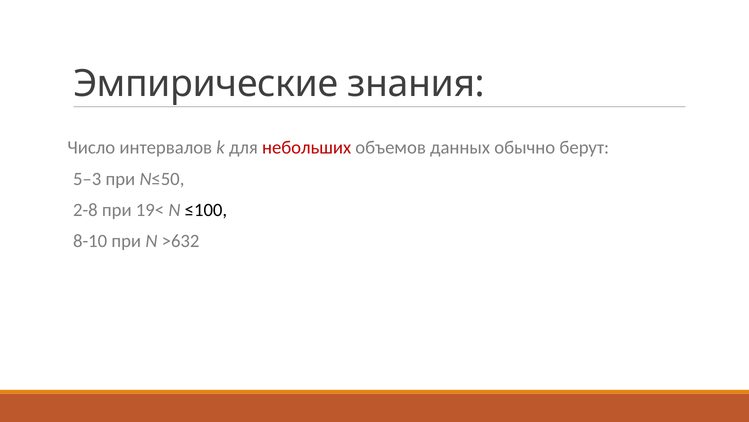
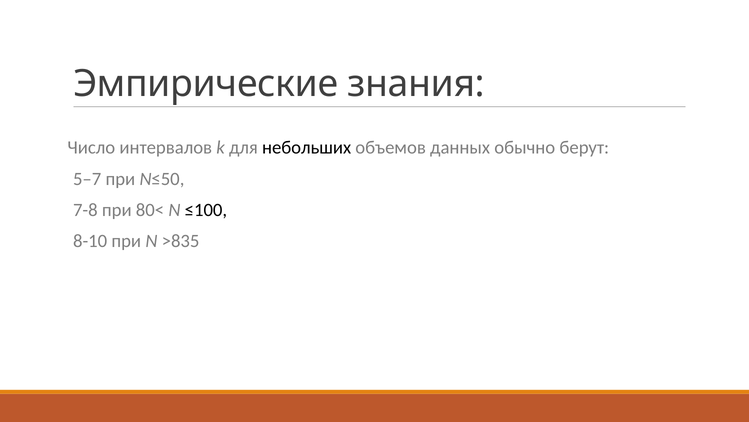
небольших colour: red -> black (307, 147)
5–3: 5–3 -> 5–7 (87, 179)
2-8: 2-8 -> 7-8 (85, 210)
19<: 19< -> 80< (150, 210)
>632: >632 -> >835 (181, 241)
